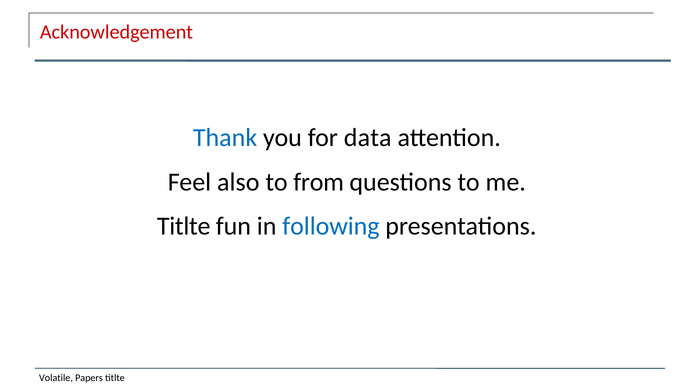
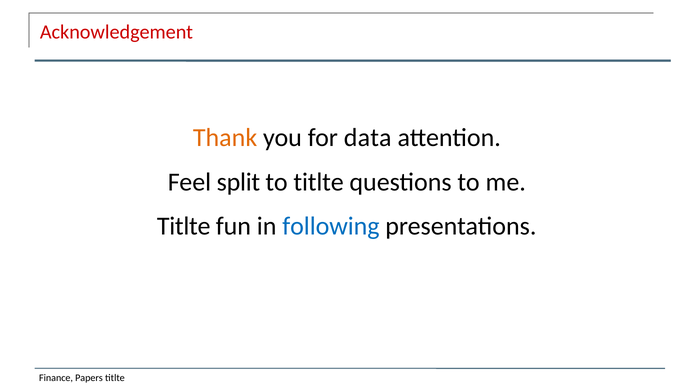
Thank colour: blue -> orange (225, 138)
also: also -> split (238, 182)
to from: from -> titlte (319, 182)
Volatile: Volatile -> Finance (56, 378)
